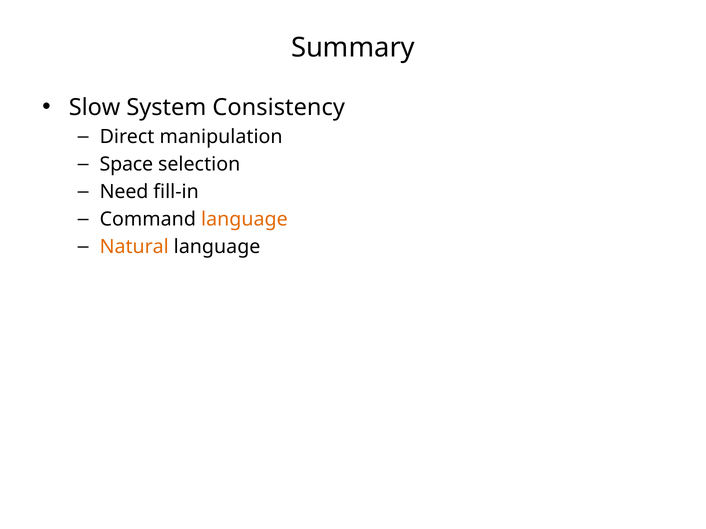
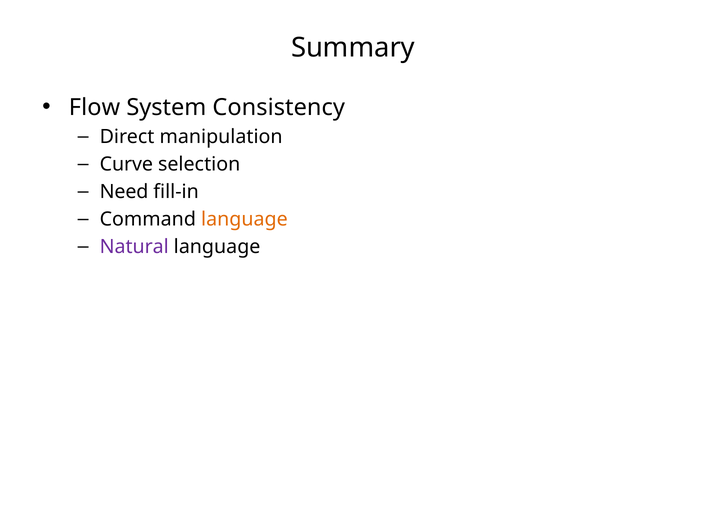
Slow: Slow -> Flow (95, 108)
Space: Space -> Curve (126, 165)
Natural colour: orange -> purple (134, 247)
